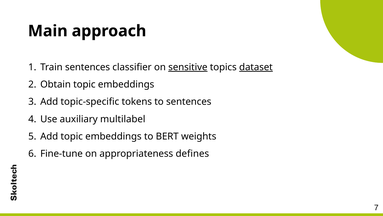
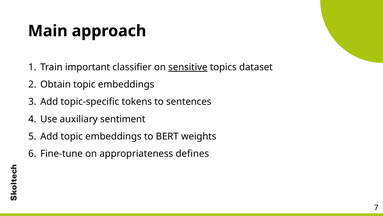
Train sentences: sentences -> important (88, 67)
dataset underline: present -> none (256, 67)
multilabel: multilabel -> sentiment (123, 119)
